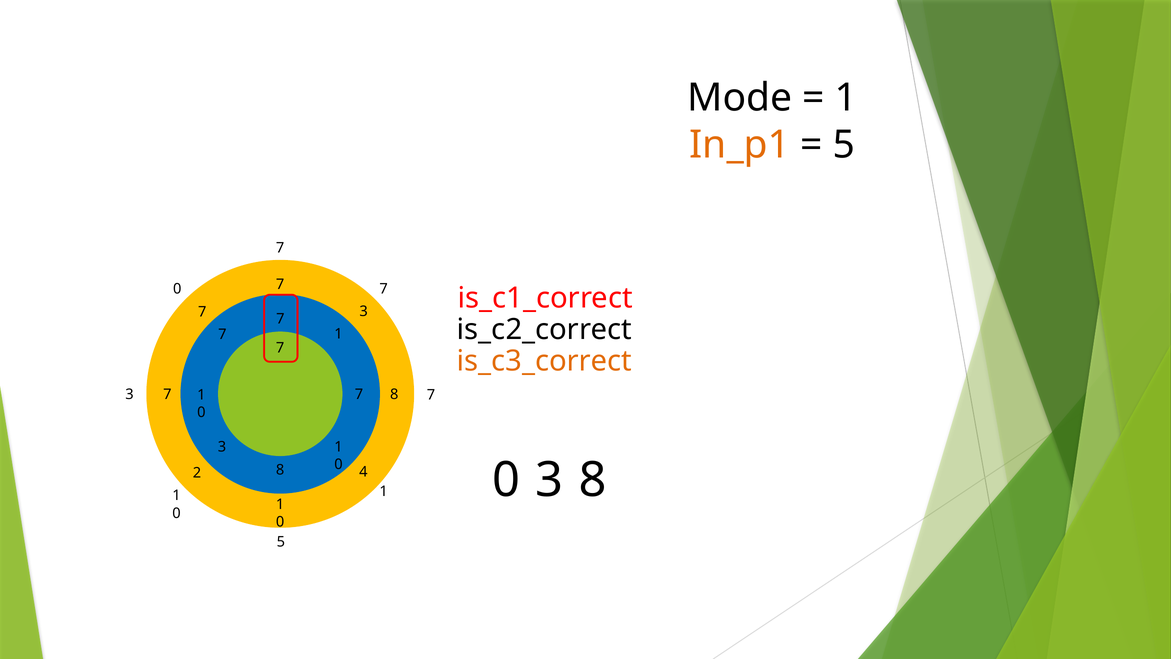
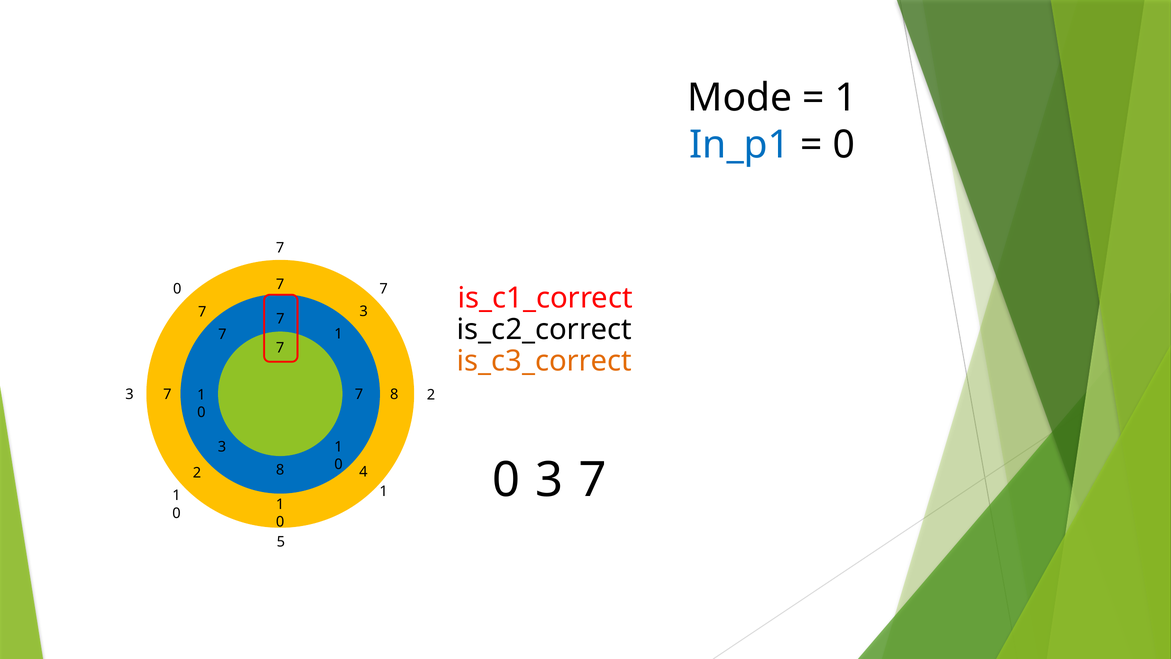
In_p1 colour: orange -> blue (740, 145)
5: 5 -> 0 (844, 145)
7: 7 -> 2 (431, 395)
8: 8 -> 7 (593, 480)
